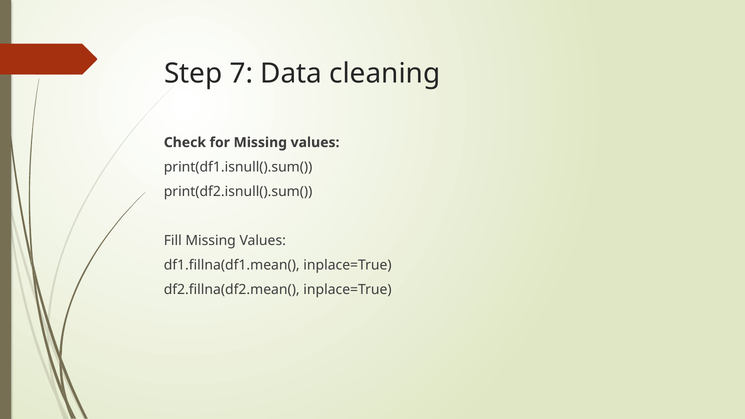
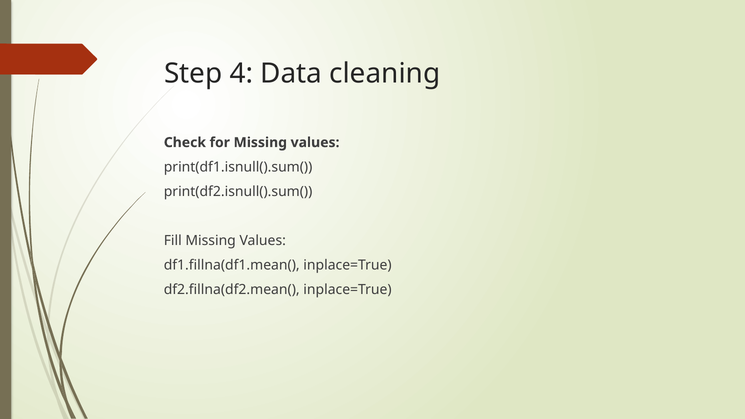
7: 7 -> 4 (241, 74)
